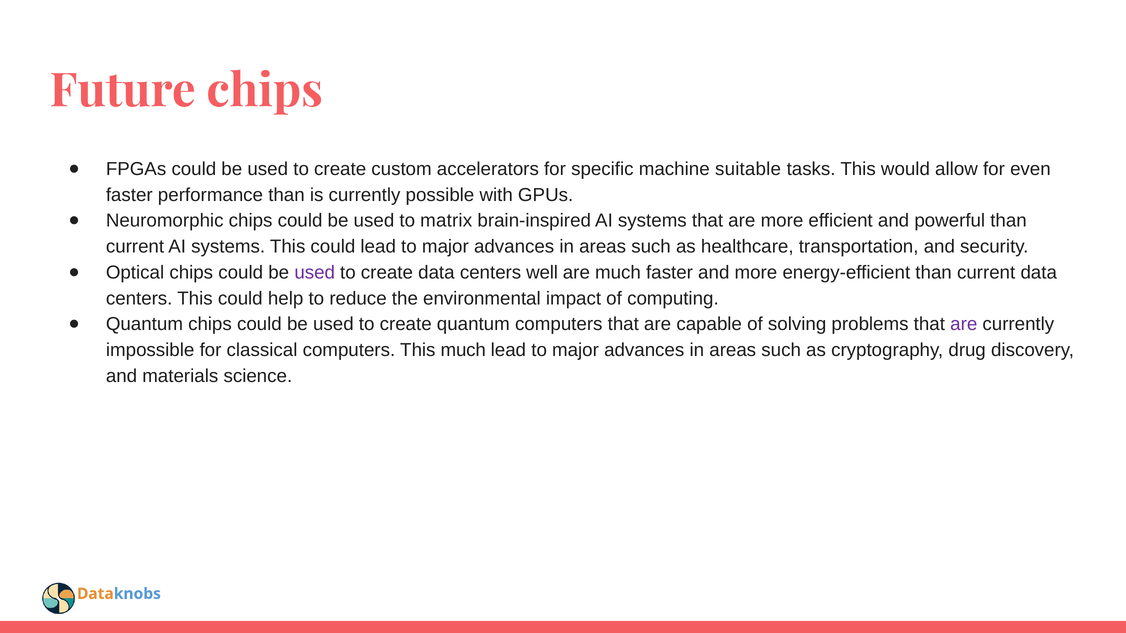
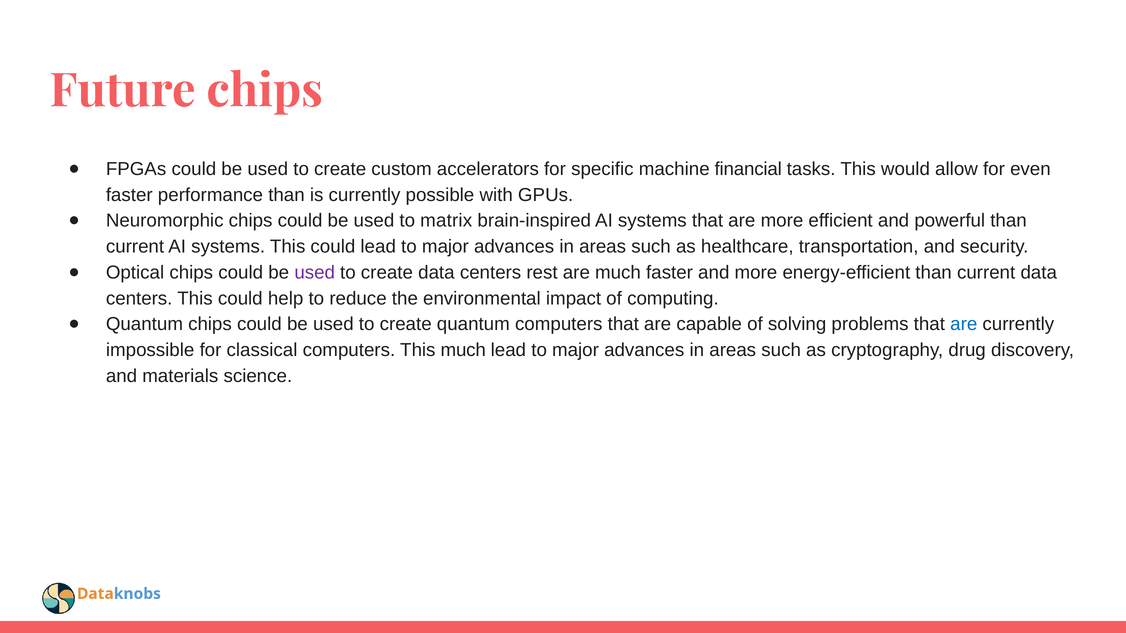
suitable: suitable -> financial (748, 169)
well: well -> rest (542, 273)
are colour: purple -> blue (964, 324)
